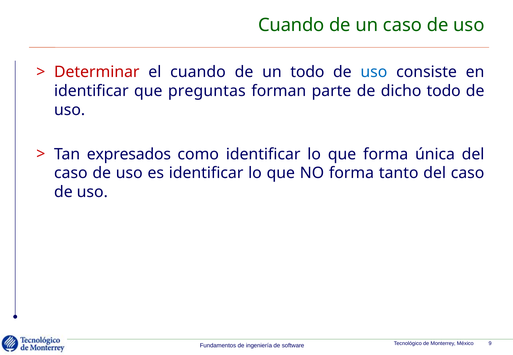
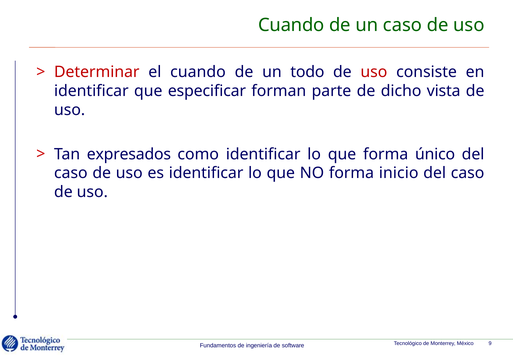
uso colour: blue -> red (374, 72)
preguntas: preguntas -> especificar (207, 91)
dicho todo: todo -> vista (444, 91)
única: única -> único (435, 154)
tanto: tanto -> inicio (399, 173)
